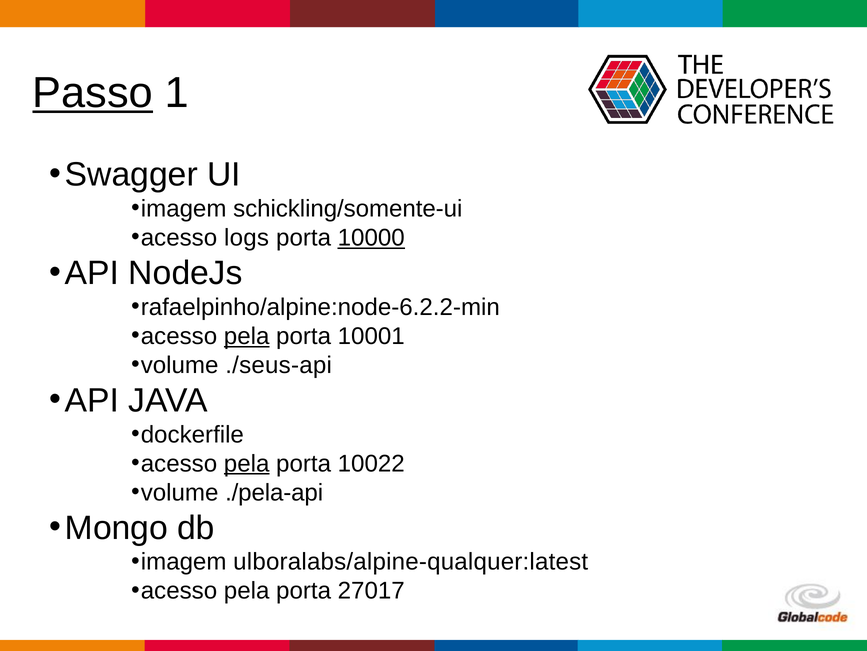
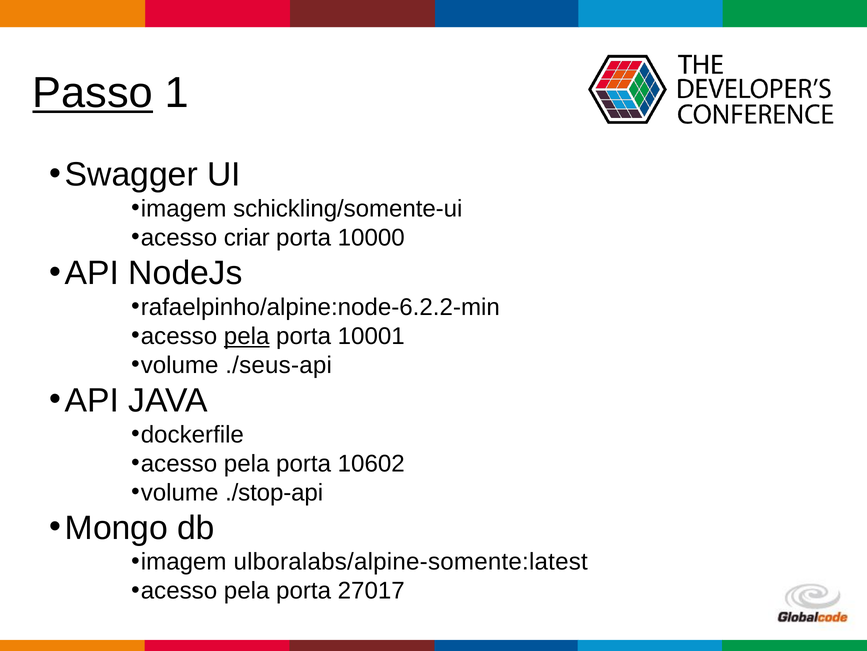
logs: logs -> criar (247, 238)
10000 underline: present -> none (371, 238)
pela underline: present -> none (247, 463)
10022: 10022 -> 10602 (371, 463)
./pela-api: ./pela-api -> ./stop-api (274, 492)
ulboralabs/alpine-qualquer:latest: ulboralabs/alpine-qualquer:latest -> ulboralabs/alpine-somente:latest (411, 561)
